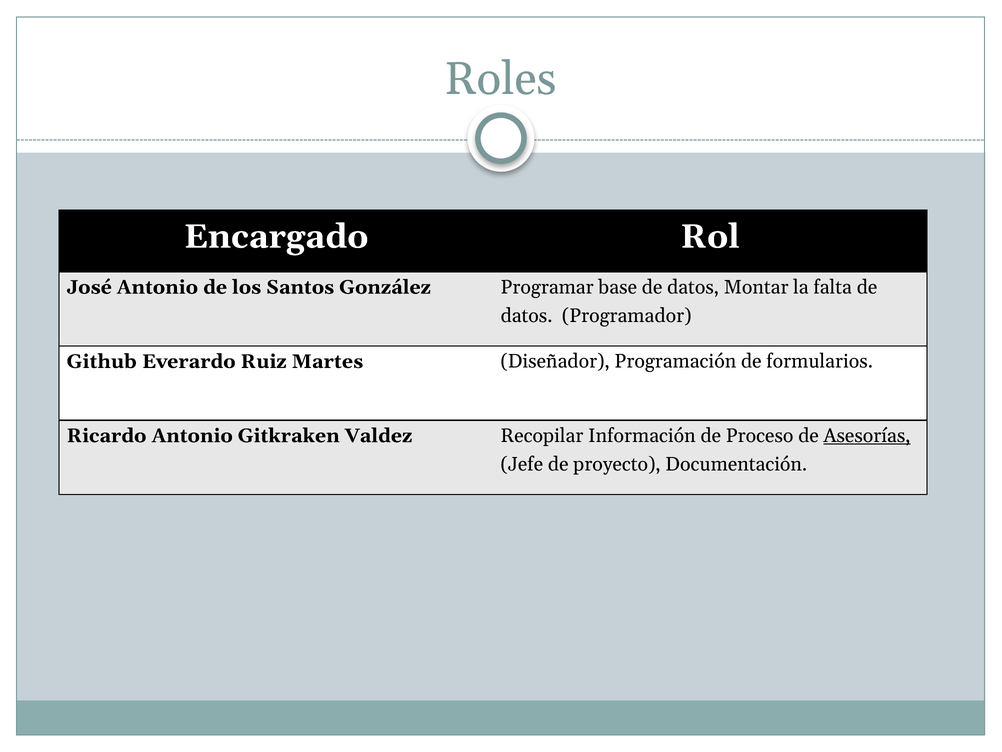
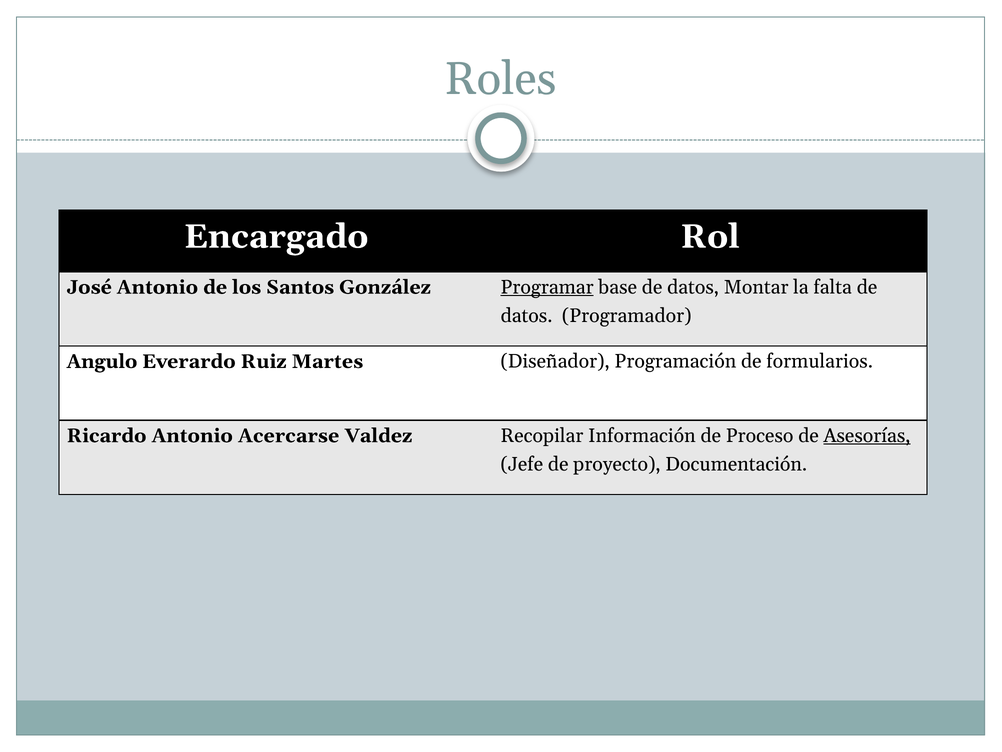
Programar underline: none -> present (547, 287)
Github: Github -> Angulo (102, 361)
Gitkraken: Gitkraken -> Acercarse (289, 435)
